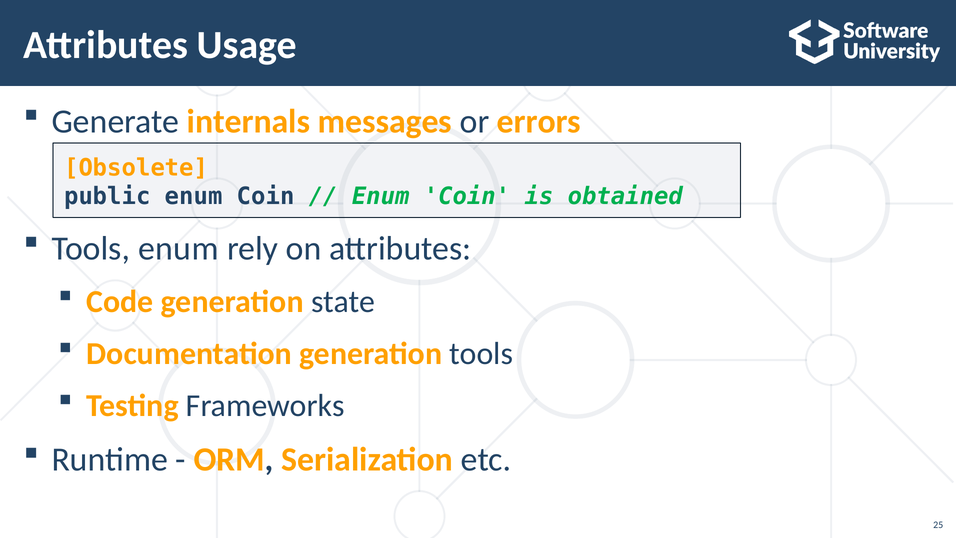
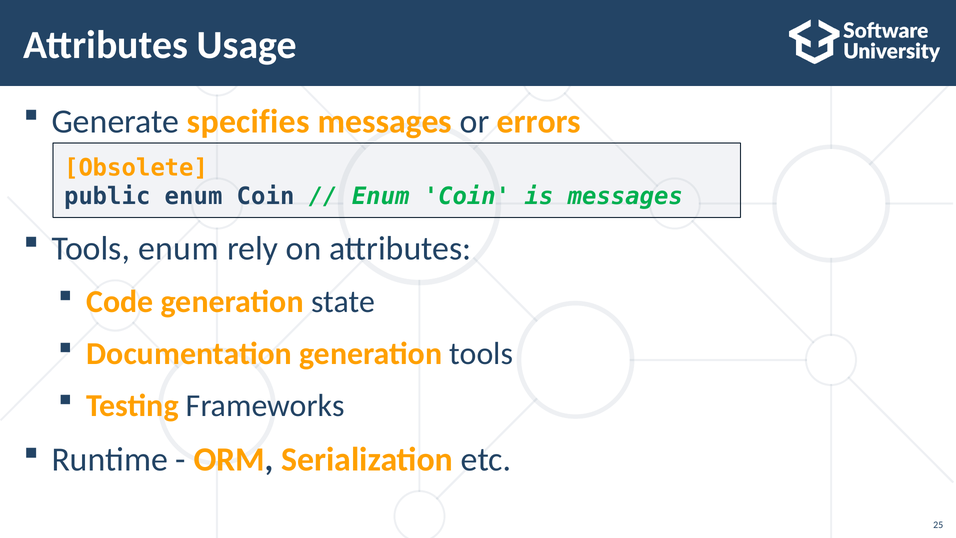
internals: internals -> specifies (248, 121)
is obtained: obtained -> messages (625, 196)
